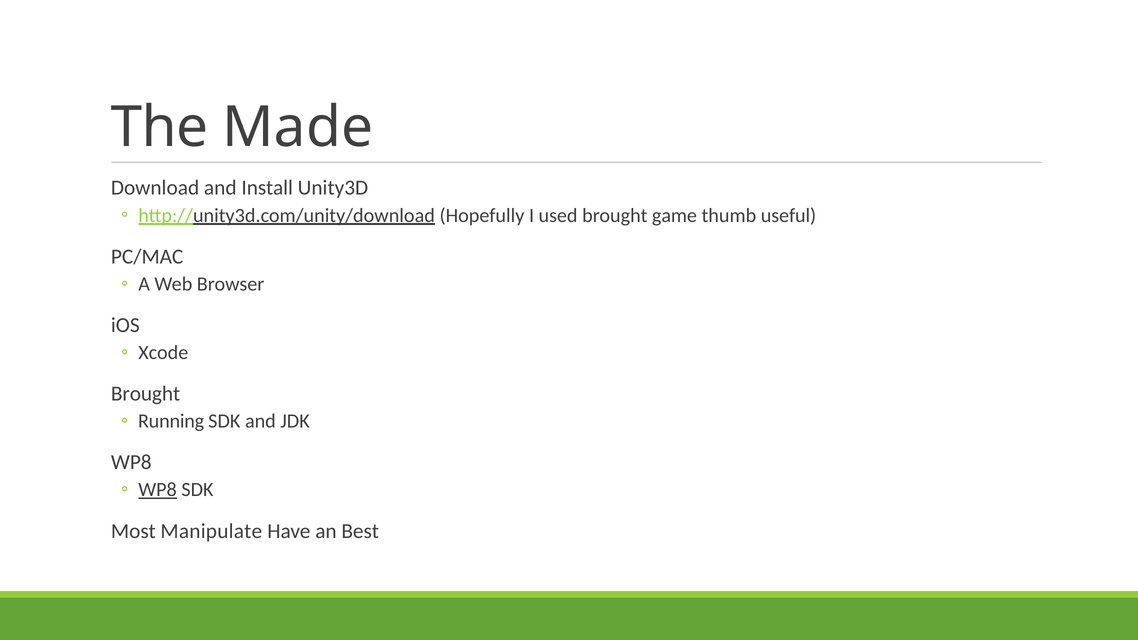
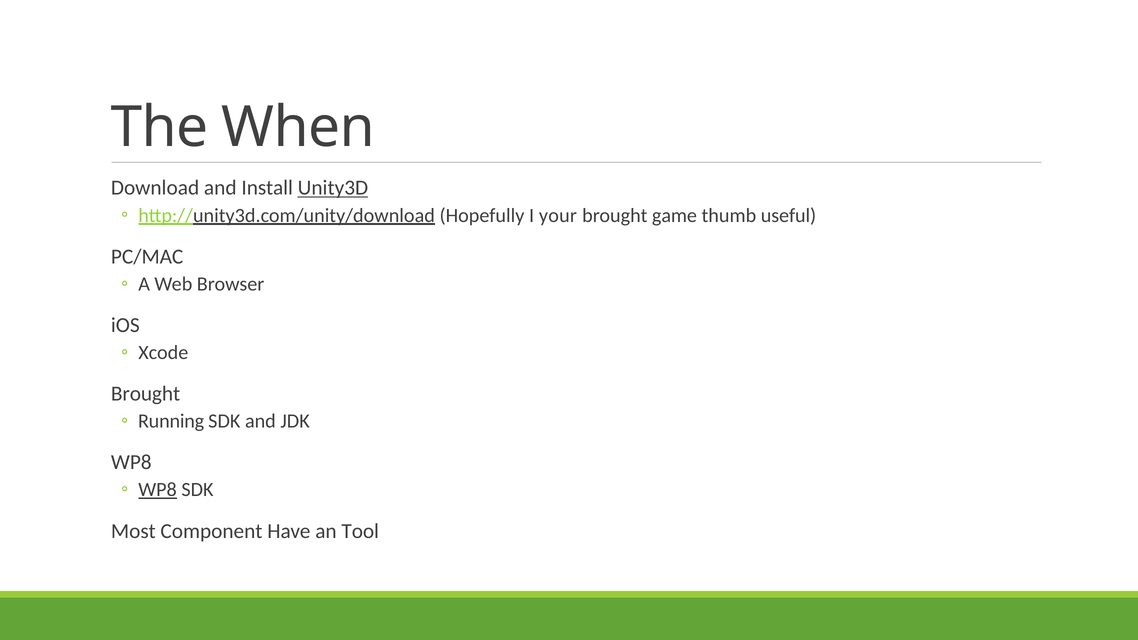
Made: Made -> When (298, 127)
Unity3D underline: none -> present (333, 188)
used: used -> your (558, 215)
Manipulate: Manipulate -> Component (211, 531)
Best: Best -> Tool (360, 531)
